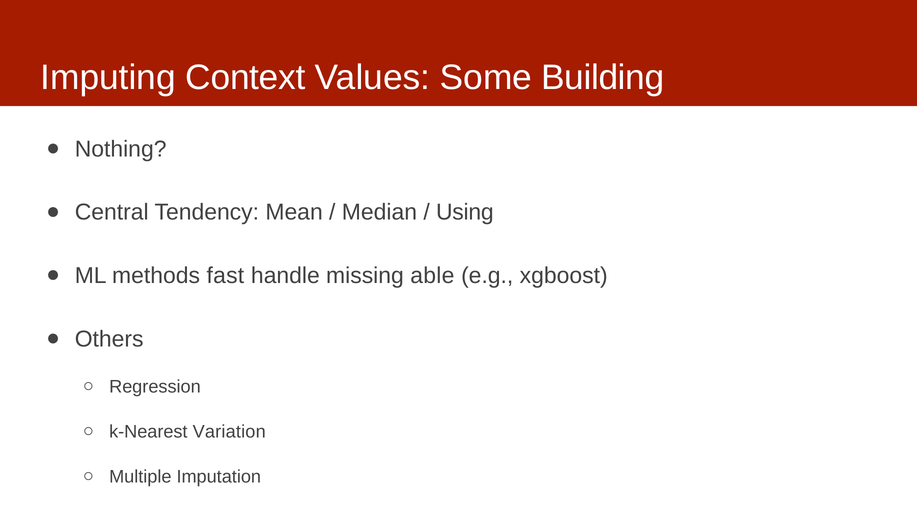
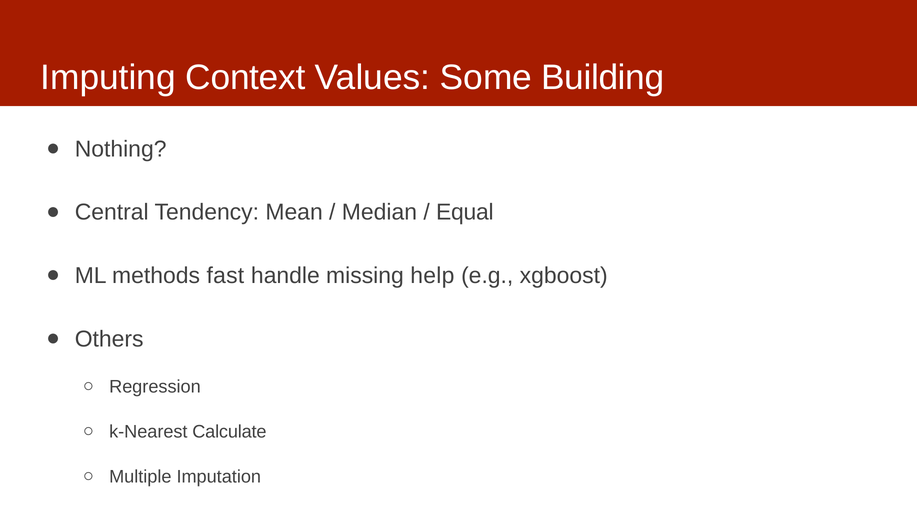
Using: Using -> Equal (465, 212)
able: able -> help (432, 276)
Variation: Variation -> Calculate (229, 432)
